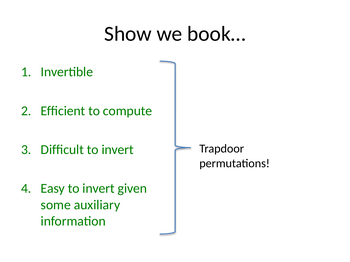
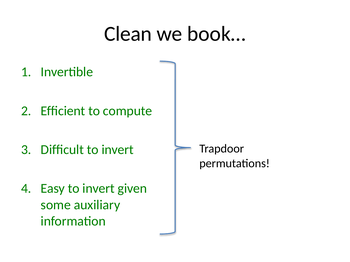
Show: Show -> Clean (128, 34)
